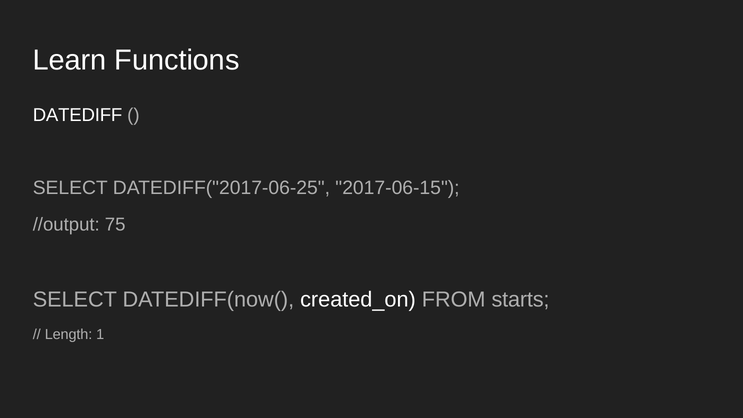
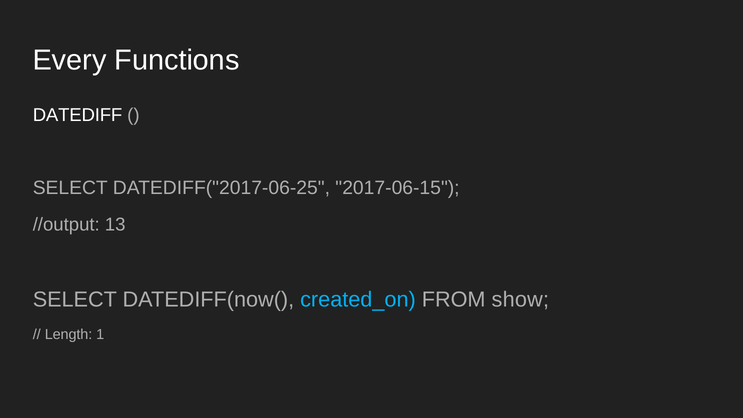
Learn: Learn -> Every (70, 60)
75: 75 -> 13 (115, 225)
created_on colour: white -> light blue (358, 299)
starts: starts -> show (520, 299)
